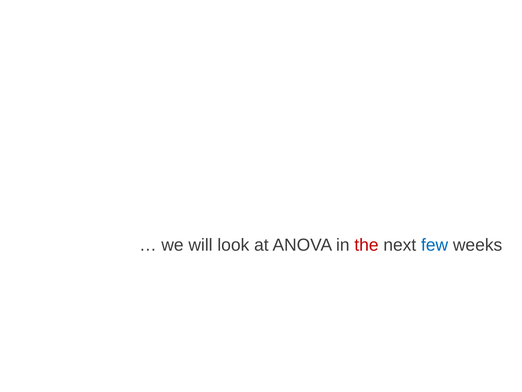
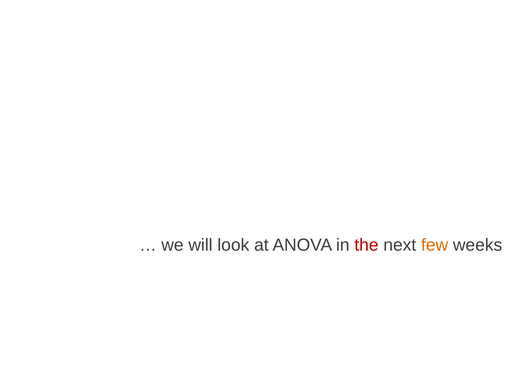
few colour: blue -> orange (435, 245)
